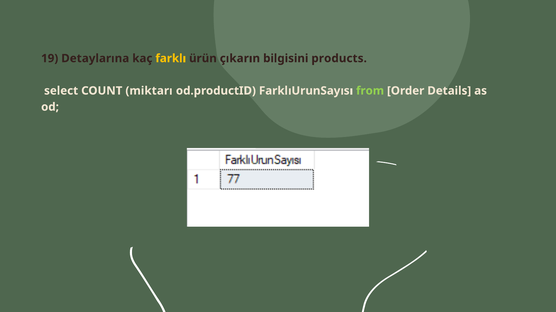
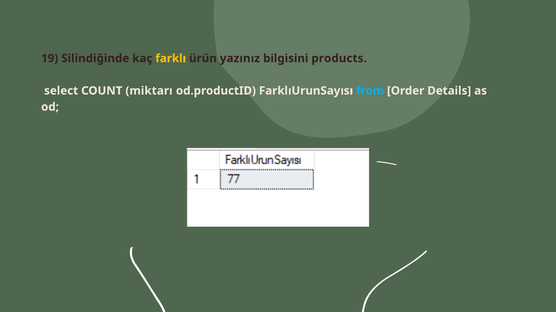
Detaylarına: Detaylarına -> Silindiğinde (95, 58)
çıkarın: çıkarın -> yazınız (240, 58)
from colour: light green -> light blue (370, 91)
